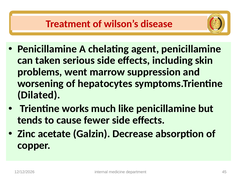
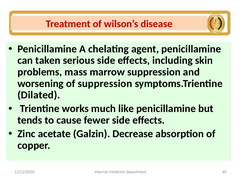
went: went -> mass (76, 72)
of hepatocytes: hepatocytes -> suppression (105, 84)
